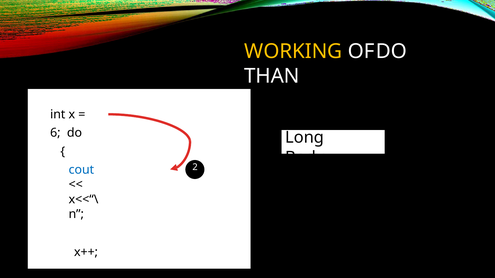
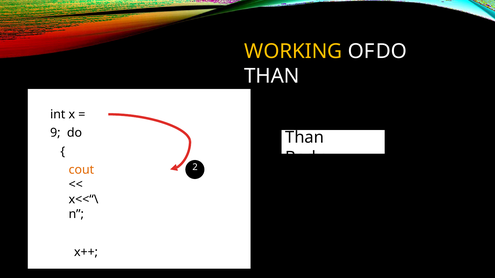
6: 6 -> 9 (55, 133)
Long: Long -> Than (305, 138)
cout colour: blue -> orange (81, 170)
